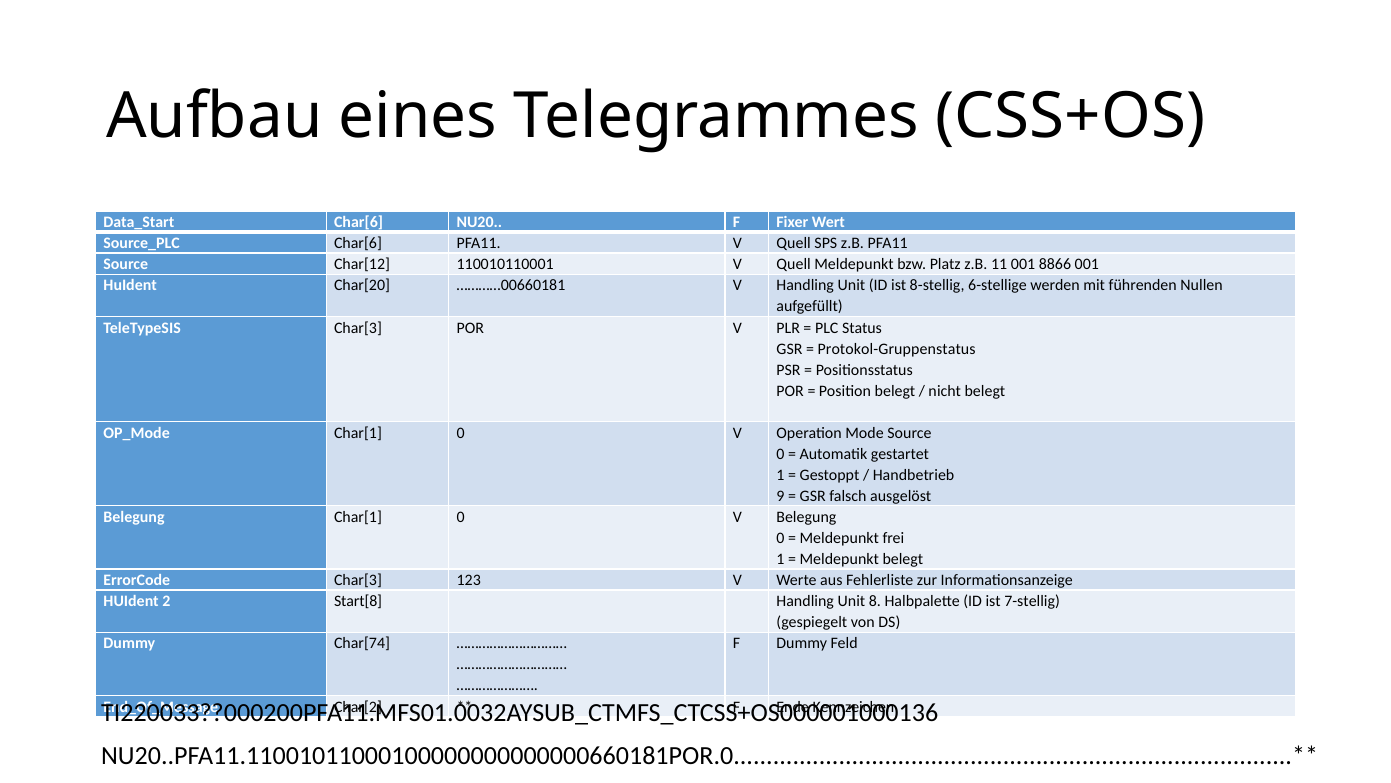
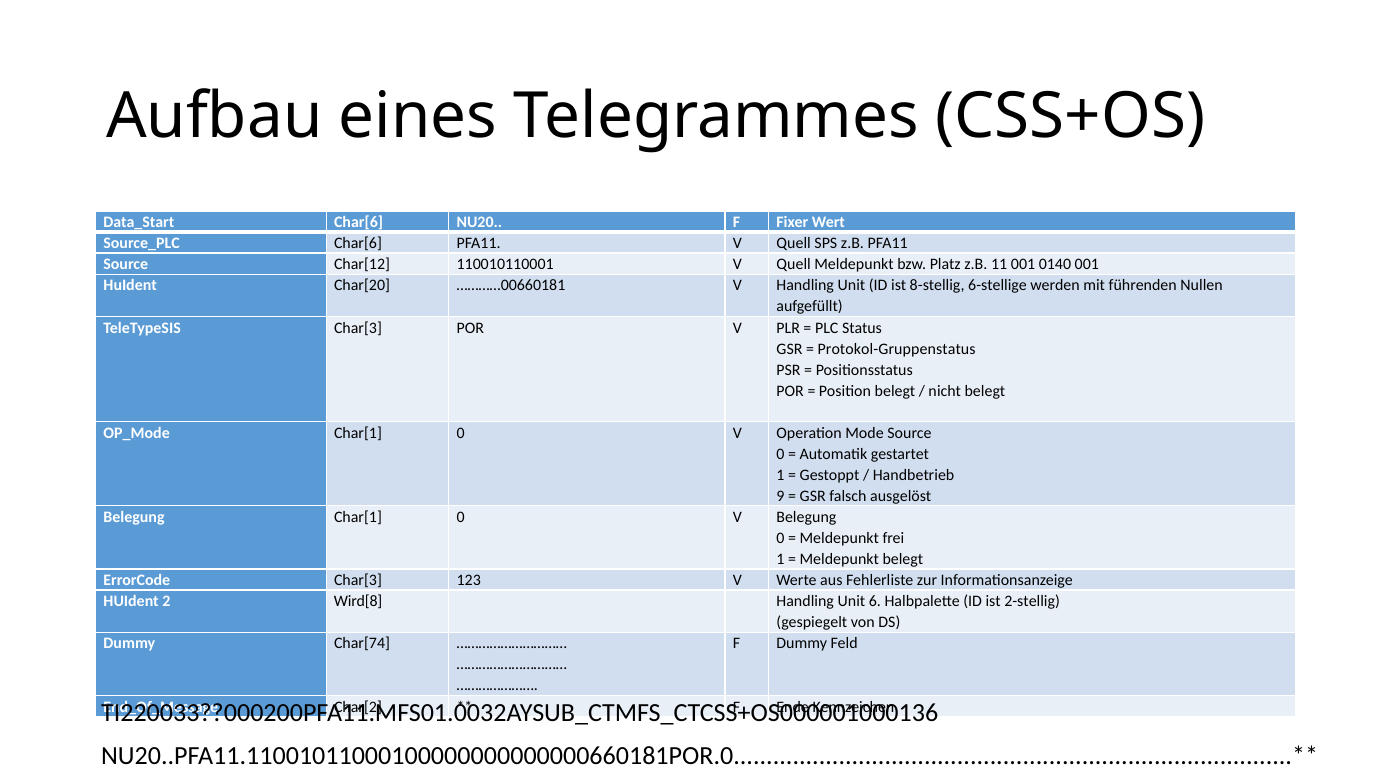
8866: 8866 -> 0140 (1055, 264)
Start[8: Start[8 -> Wird[8 (358, 601)
8: 8 -> 6 (875, 601)
7-stellig: 7-stellig -> 2-stellig (1032, 601)
